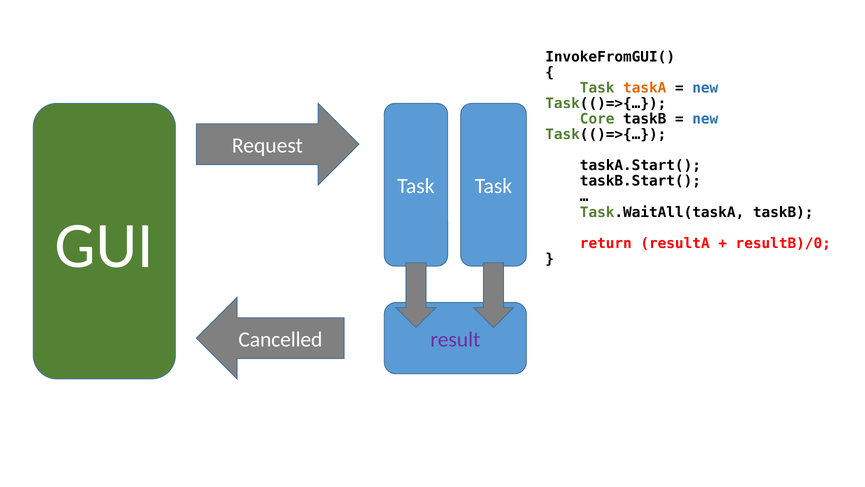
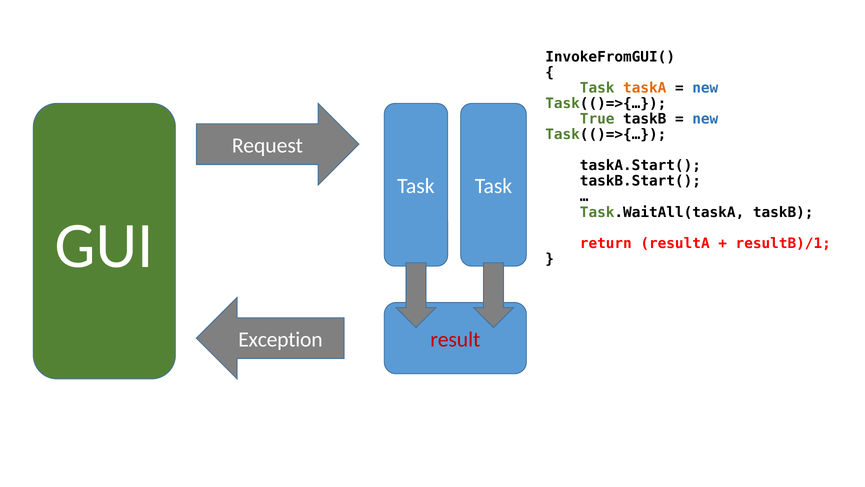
Core: Core -> True (597, 119)
resultB)/0: resultB)/0 -> resultB)/1 (783, 243)
Cancelled: Cancelled -> Exception (280, 339)
result colour: purple -> red (455, 339)
